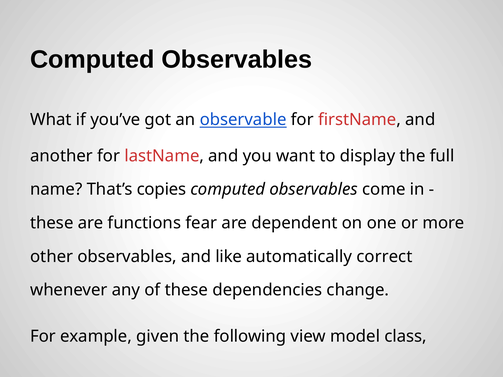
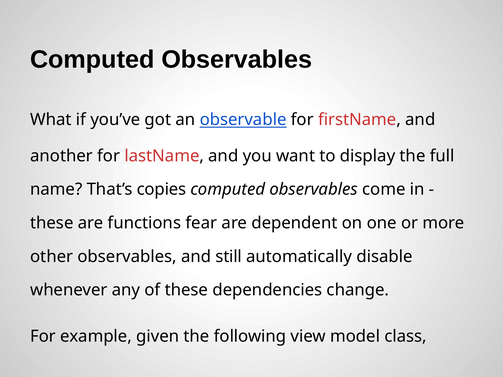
like: like -> still (229, 257)
correct: correct -> disable (385, 257)
